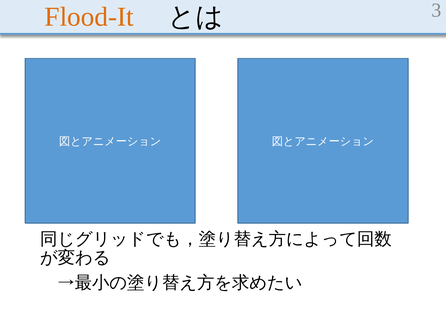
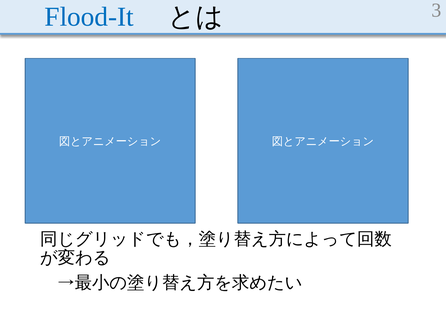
Flood-It colour: orange -> blue (89, 17)
